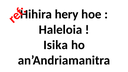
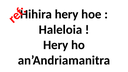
Isika: Isika -> Hery (56, 45)
